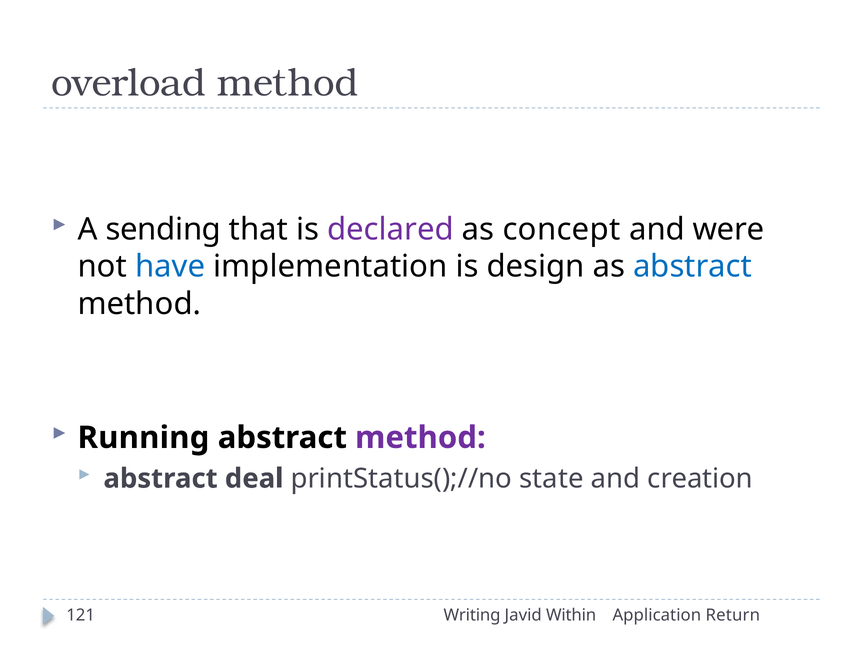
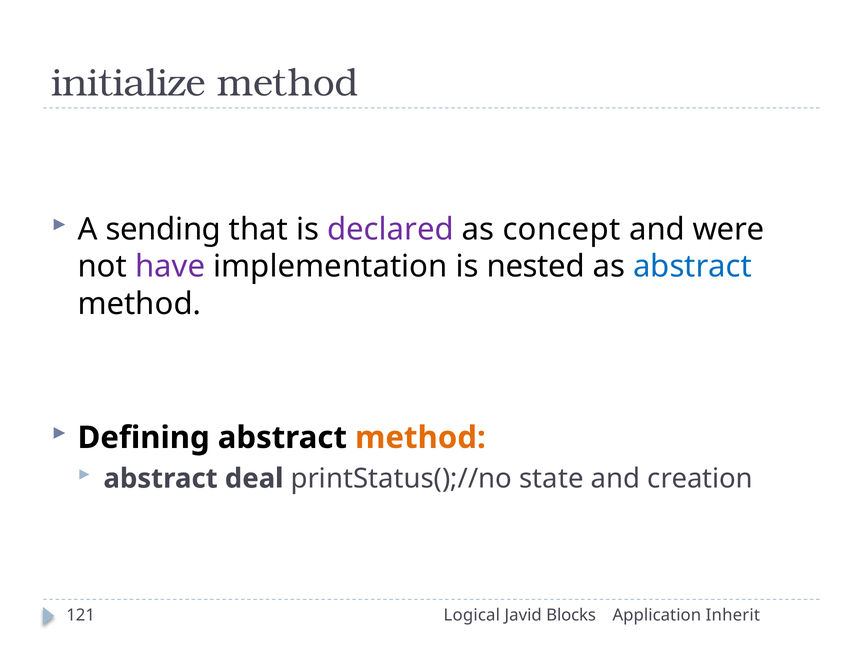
overload: overload -> initialize (129, 83)
have colour: blue -> purple (170, 267)
design: design -> nested (536, 267)
Running: Running -> Defining (144, 438)
method colour: purple -> orange (420, 438)
Writing: Writing -> Logical (472, 615)
Within: Within -> Blocks (571, 615)
Return: Return -> Inherit (733, 615)
